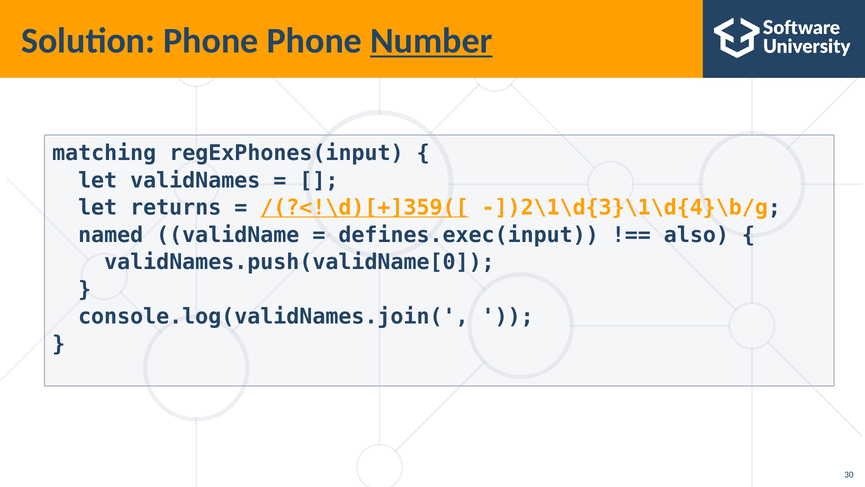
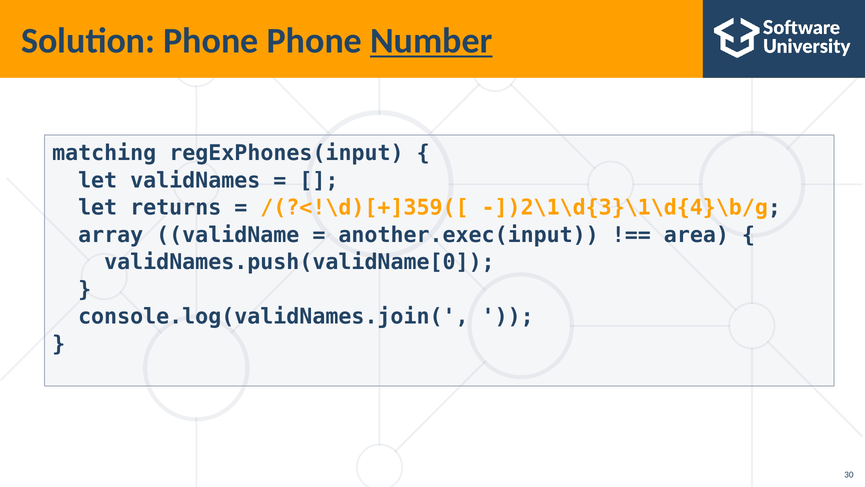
/(?<!\d)[+]359([ underline: present -> none (364, 208)
named: named -> array (111, 235)
defines.exec(input: defines.exec(input -> another.exec(input (469, 235)
also: also -> area (696, 235)
